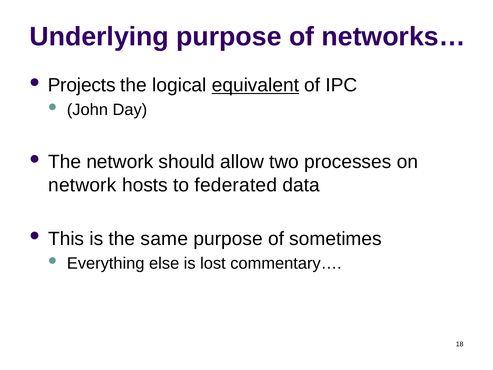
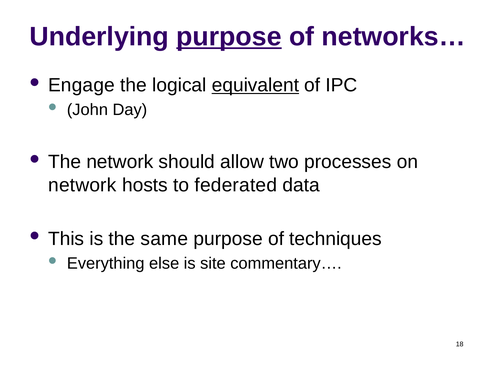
purpose underline: none -> present (229, 37)
Projects: Projects -> Engage (81, 85)
sometimes: sometimes -> techniques (336, 239)
lost: lost -> site (213, 263)
